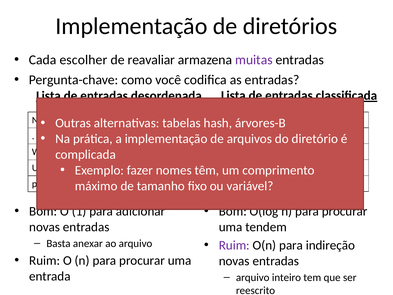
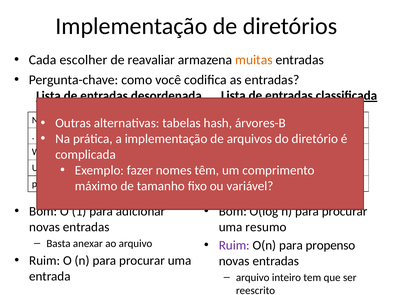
muitas colour: purple -> orange (254, 60)
tendem: tendem -> resumo (266, 227)
indireção: indireção -> propenso (330, 245)
